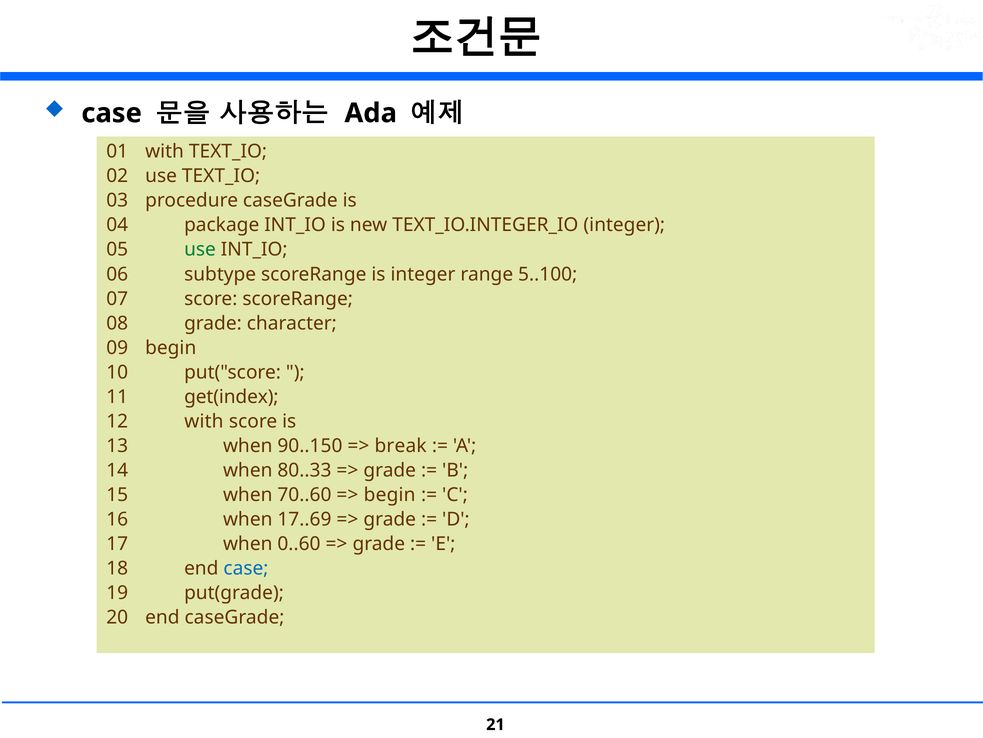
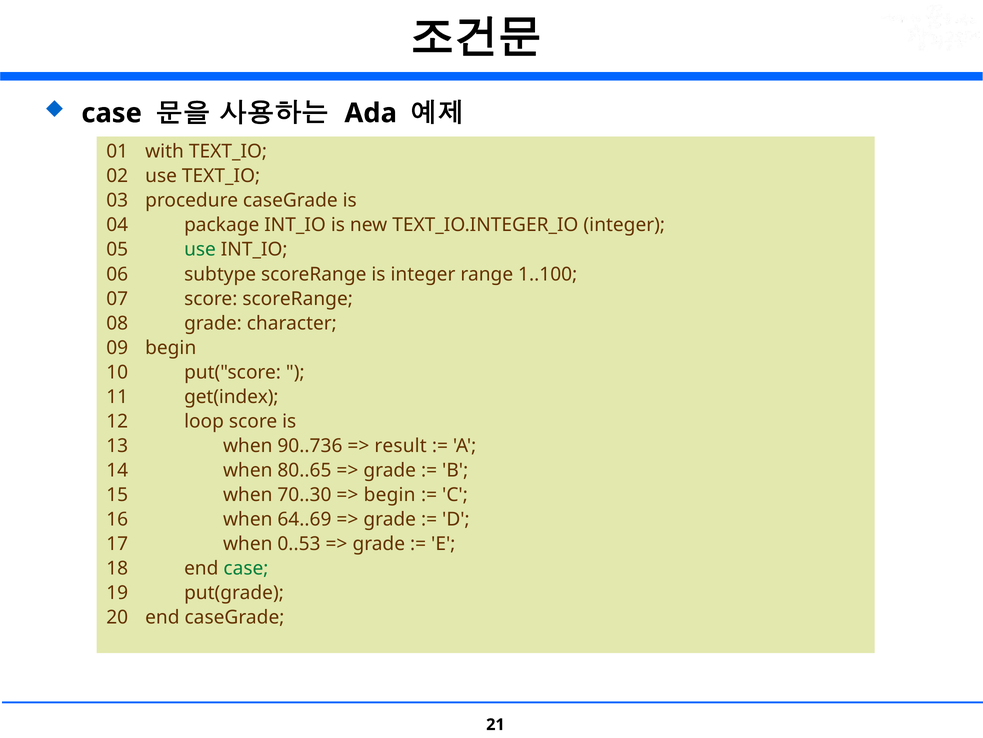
5..100: 5..100 -> 1..100 (548, 274)
12 with: with -> loop (204, 421)
90..150: 90..150 -> 90..736 (310, 445)
break: break -> result (401, 445)
80..33: 80..33 -> 80..65 (304, 470)
70..60: 70..60 -> 70..30 (304, 494)
17..69: 17..69 -> 64..69 (304, 519)
0..60: 0..60 -> 0..53 (299, 543)
case colour: blue -> green (246, 568)
